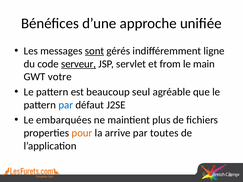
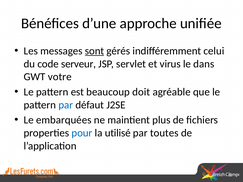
ligne: ligne -> celui (214, 51)
serveur underline: present -> none (79, 64)
from: from -> virus (170, 64)
main: main -> dans (204, 64)
seul: seul -> doit (141, 92)
pour colour: orange -> blue (82, 133)
arrive: arrive -> utilisé (118, 133)
